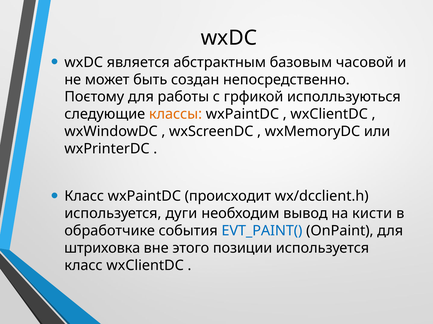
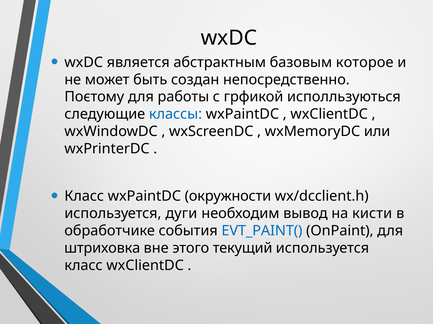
часовой: часовой -> которое (365, 62)
классы colour: orange -> blue (176, 114)
происходит: происходит -> окружности (228, 197)
позиции: позиции -> текущий (243, 249)
